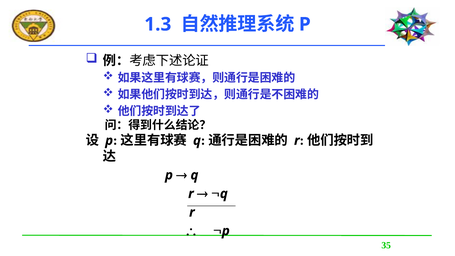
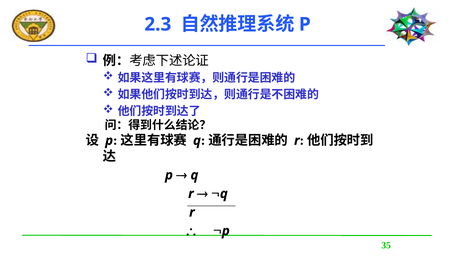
1.3: 1.3 -> 2.3 (158, 24)
